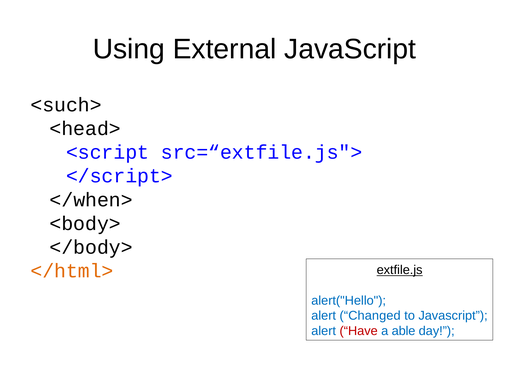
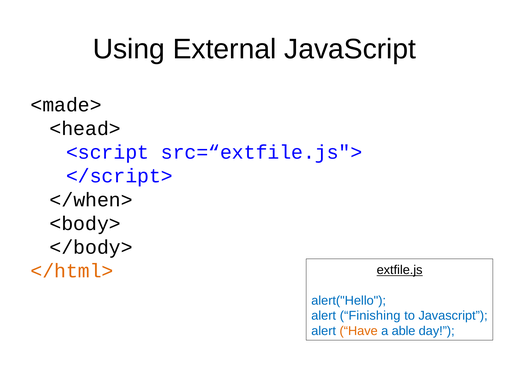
<such>: <such> -> <made> (66, 105)
Changed: Changed -> Finishing (370, 316)
Have colour: red -> orange (359, 331)
